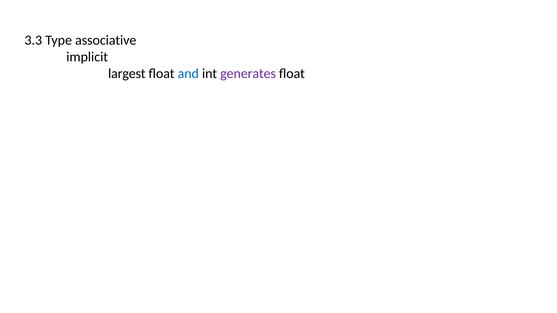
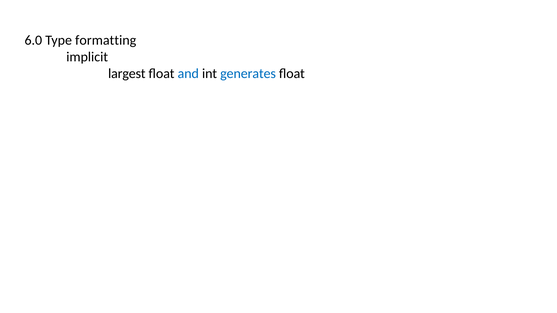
3.3: 3.3 -> 6.0 (33, 40)
associative: associative -> formatting (106, 40)
generates colour: purple -> blue (248, 74)
